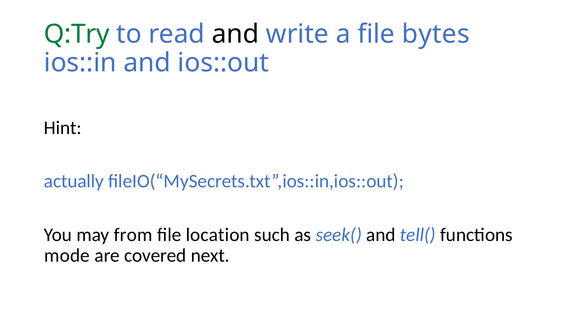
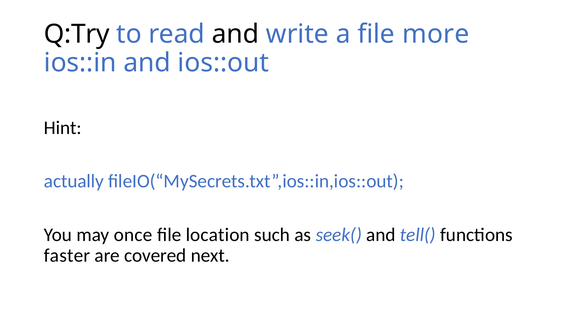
Q:Try colour: green -> black (77, 34)
bytes: bytes -> more (436, 34)
from: from -> once (133, 235)
mode: mode -> faster (67, 255)
